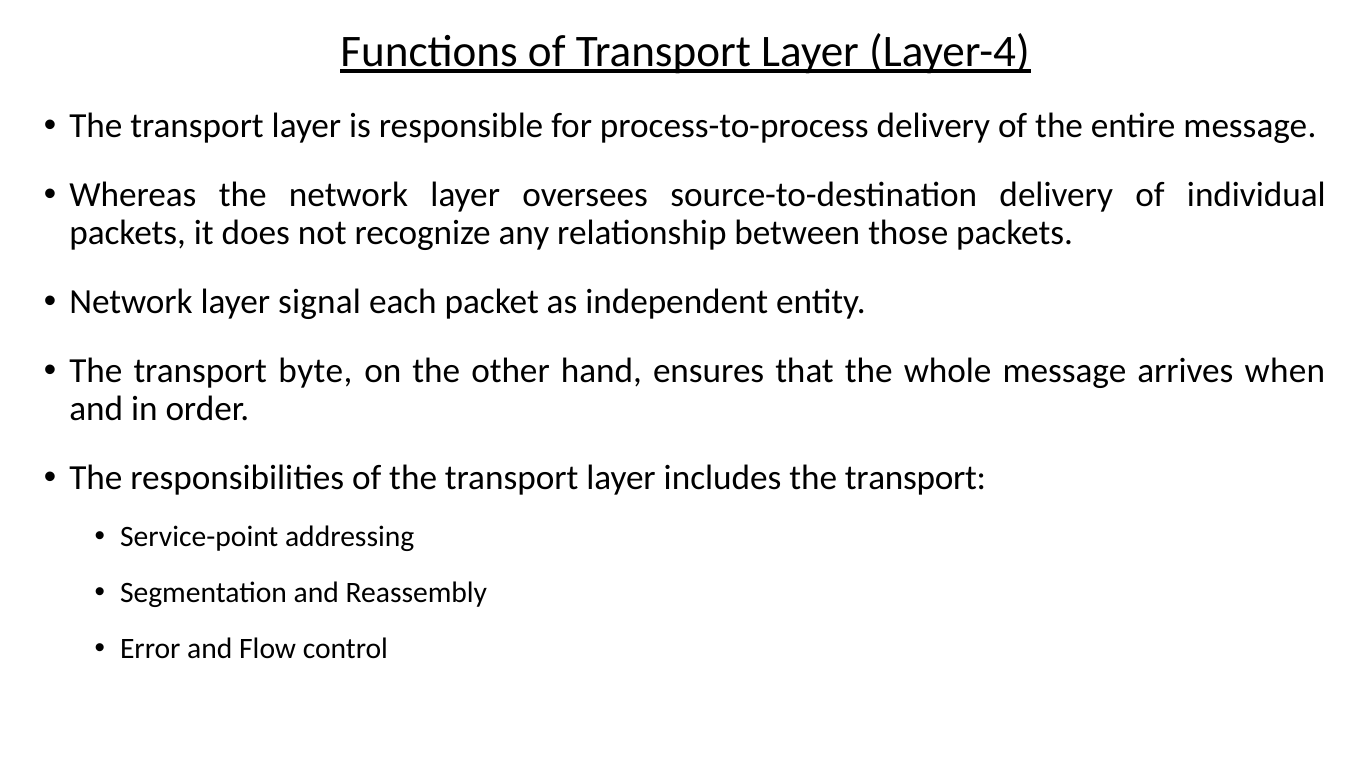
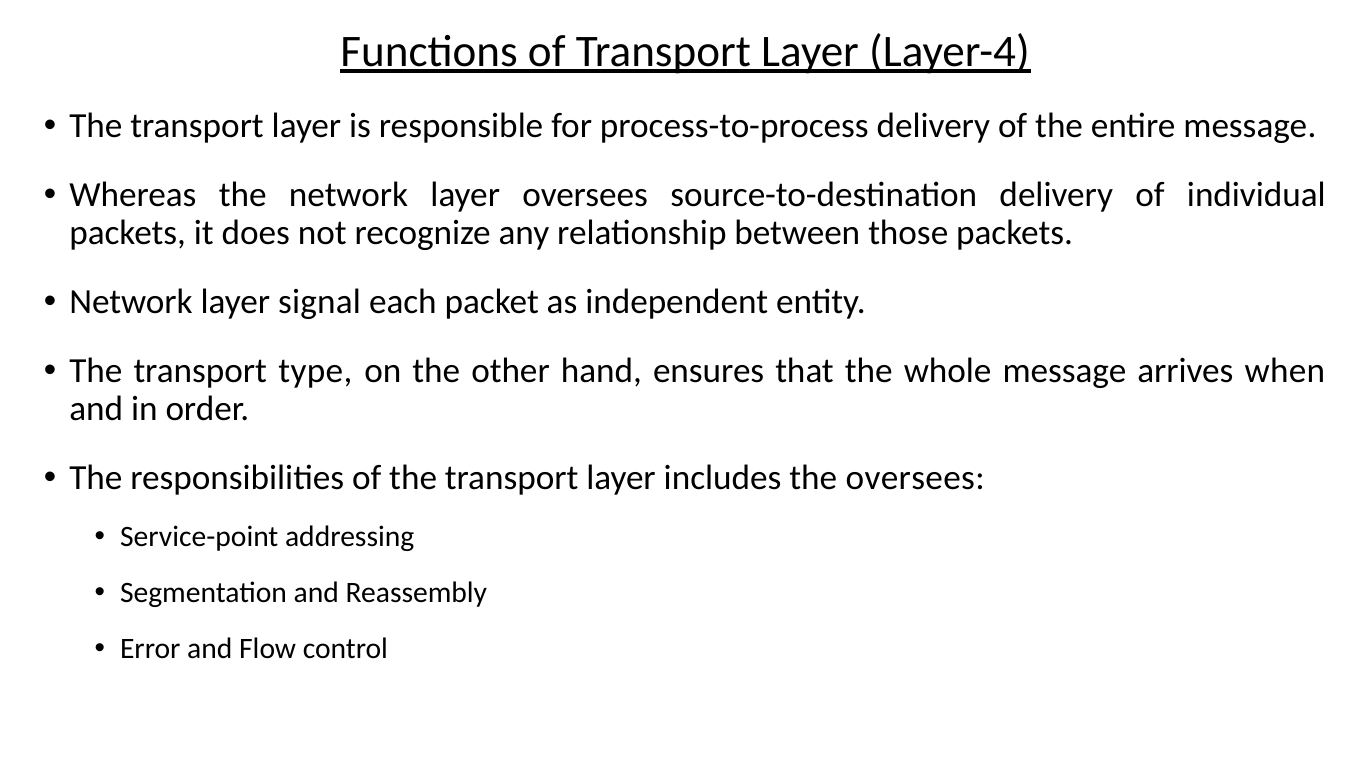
byte: byte -> type (315, 371)
includes the transport: transport -> oversees (915, 478)
